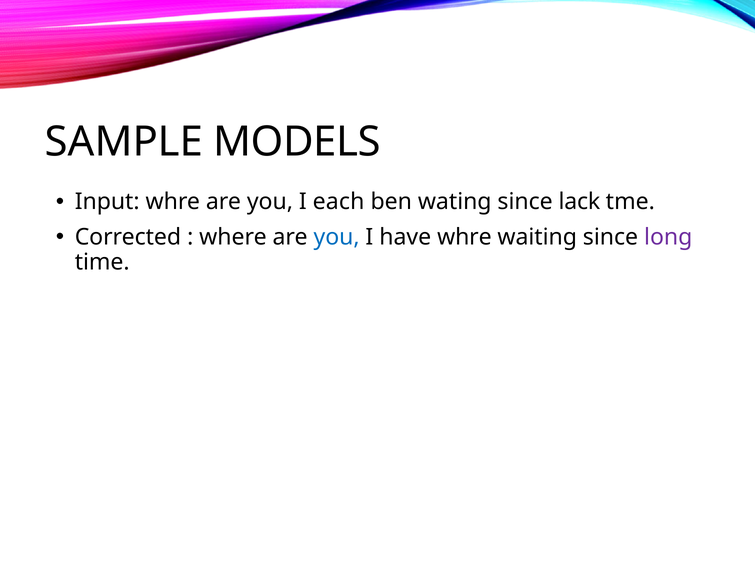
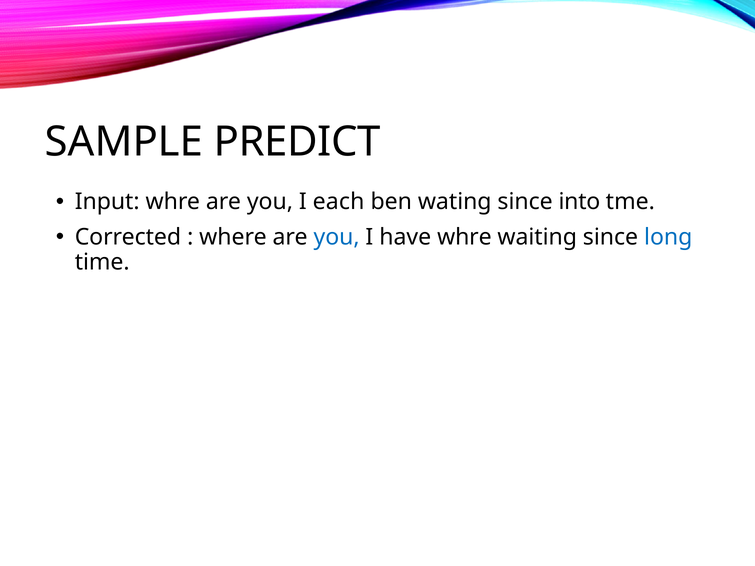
MODELS: MODELS -> PREDICT (297, 142)
lack: lack -> into (579, 202)
long colour: purple -> blue (668, 237)
